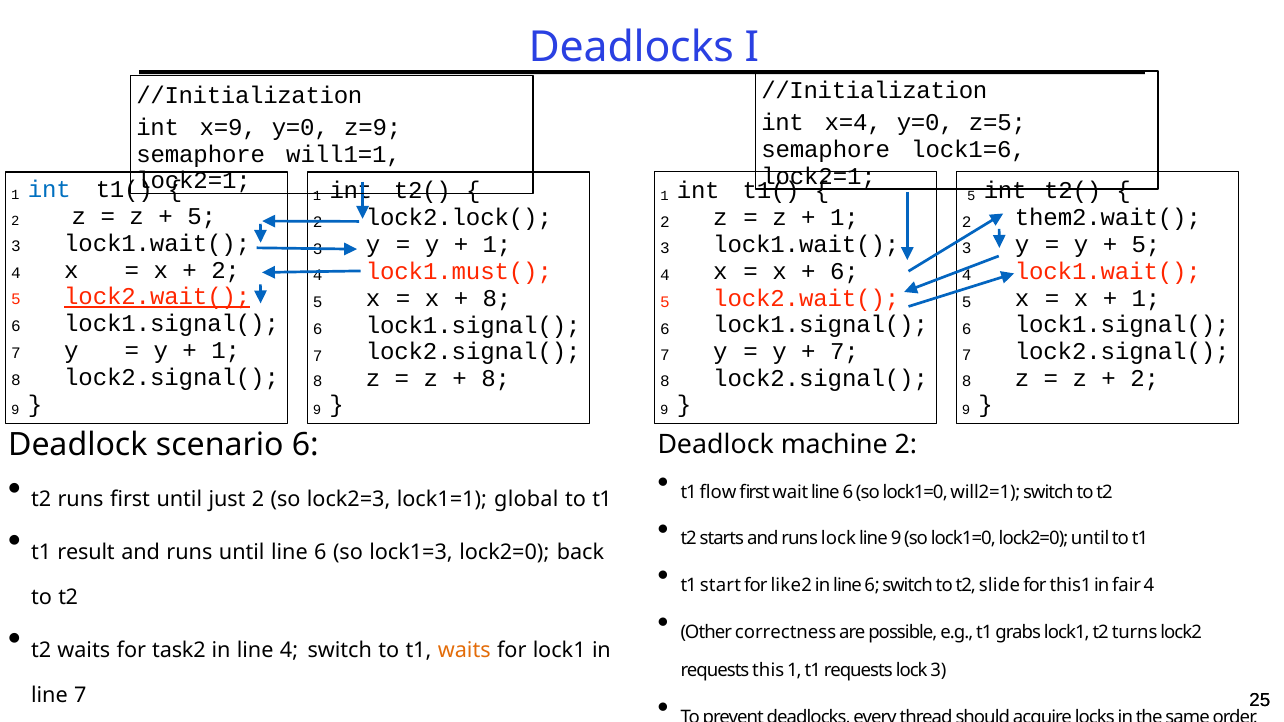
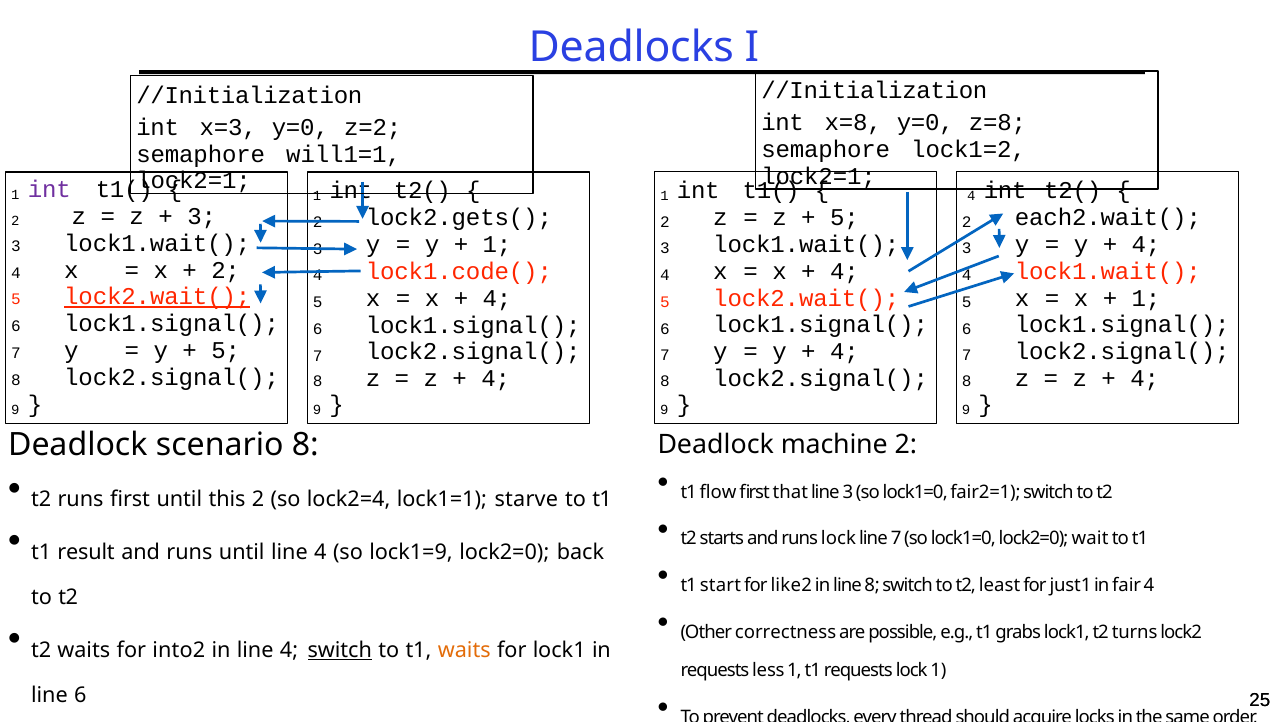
x=4: x=4 -> x=8 (853, 123)
z=5: z=5 -> z=8 (998, 123)
x=9: x=9 -> x=3 (228, 127)
z=9: z=9 -> z=2 (373, 127)
lock1=6: lock1=6 -> lock1=2 (969, 150)
int colour: blue -> purple (49, 190)
5: 5 -> 4 (971, 196)
them2.wait(: them2.wait( -> each2.wait( (1108, 217)
lock2.lock(: lock2.lock( -> lock2.gets( (459, 218)
1: 1 -> 5 (844, 218)
5: 5 -> 3 (202, 217)
5: 5 -> 4 (1146, 245)
6: 6 -> 4 (844, 272)
lock1.must(: lock1.must( -> lock1.code( (459, 272)
8: 8 -> 4 (497, 299)
7: 7 -> 4 (844, 352)
1: 1 -> 5 (226, 350)
2: 2 -> 4 (1145, 379)
8: 8 -> 4 (496, 379)
scenario 6: 6 -> 8 (305, 445)
wait: wait -> that (790, 492)
6: 6 -> 3 (848, 492)
will2=1: will2=1 -> fair2=1 (985, 492)
until just: just -> this (227, 500)
lock2=3: lock2=3 -> lock2=4 (349, 500)
global: global -> starve (526, 500)
line 9: 9 -> 7 (896, 539)
lock2=0 until: until -> wait (1090, 539)
until line 6: 6 -> 4 (320, 553)
lock1=3: lock1=3 -> lock1=9 (411, 553)
in line 6: 6 -> 8 (872, 586)
slide: slide -> least (1000, 586)
this1: this1 -> just1 (1070, 586)
task2: task2 -> into2 (179, 651)
switch underline: none -> present (340, 651)
requests this: this -> less (768, 671)
lock 3: 3 -> 1 (938, 671)
line 7: 7 -> 6 (80, 696)
